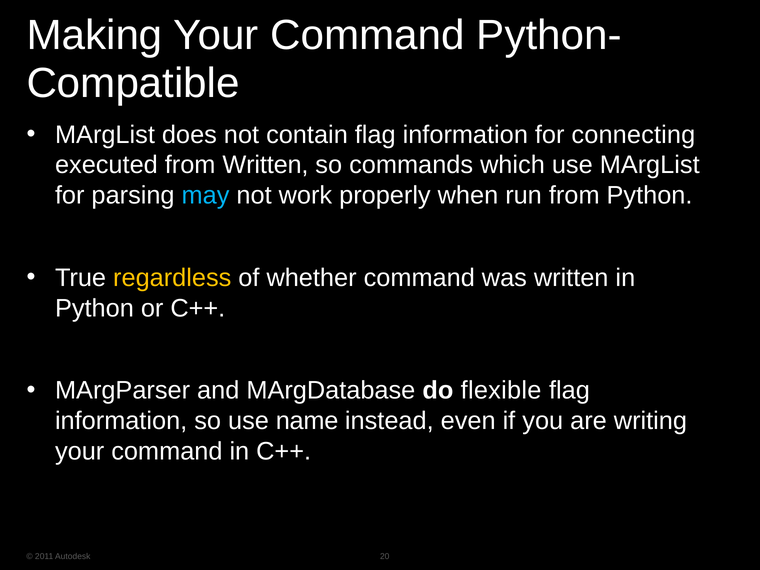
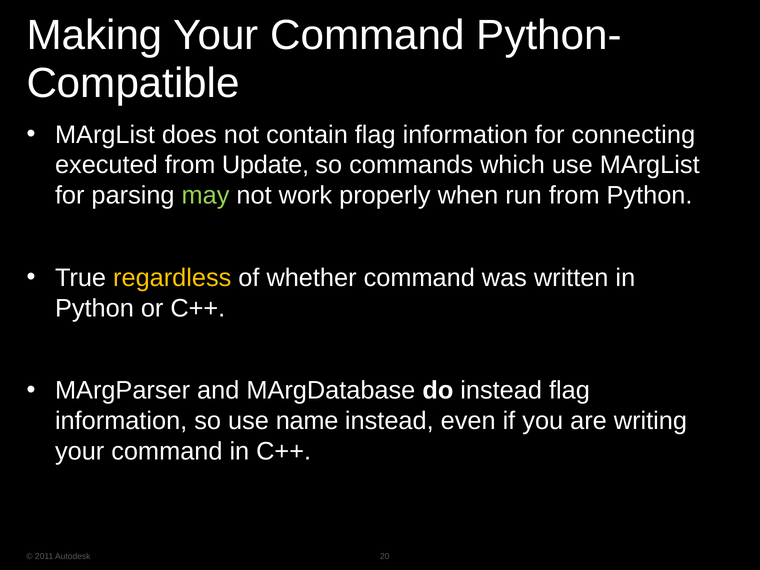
from Written: Written -> Update (266, 165)
may colour: light blue -> light green (206, 195)
do flexible: flexible -> instead (501, 391)
